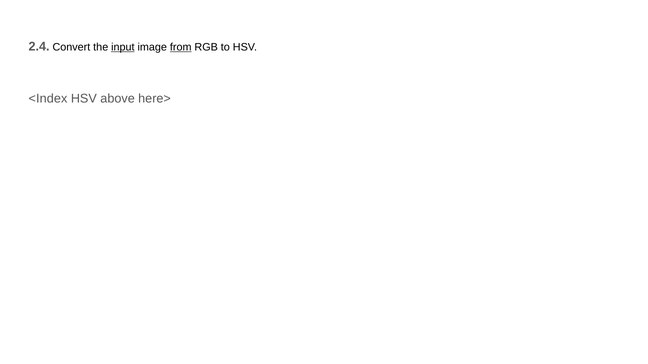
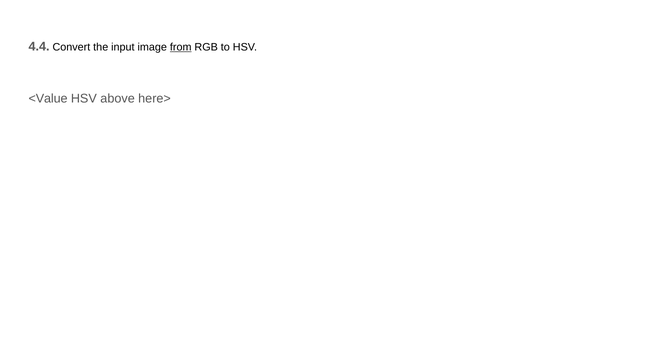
2.4: 2.4 -> 4.4 (39, 46)
input underline: present -> none (123, 47)
<Index: <Index -> <Value (48, 99)
